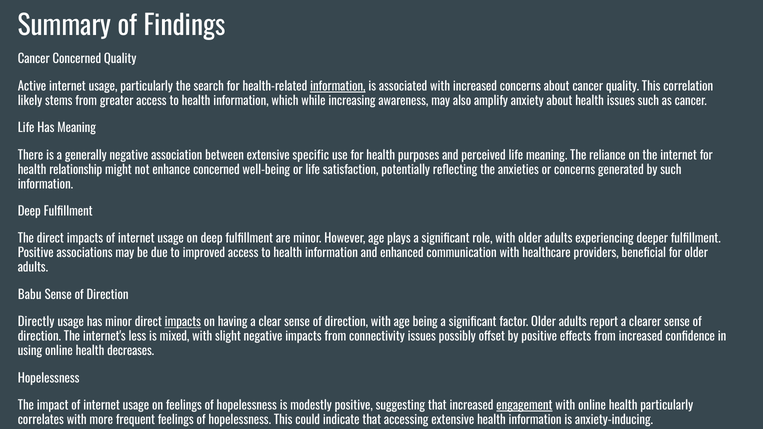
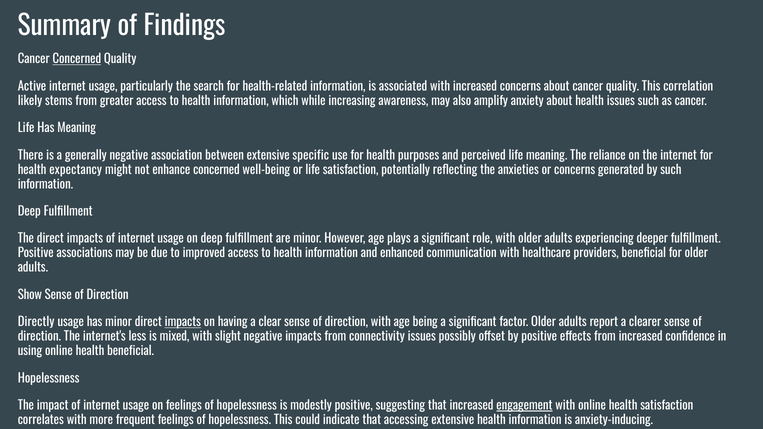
Concerned underline: none -> present (77, 59)
information underline: present -> none (338, 86)
relationship: relationship -> expectancy (76, 170)
Babu: Babu -> Show (30, 295)
health decreases: decreases -> beneficial (131, 351)
health particularly: particularly -> satisfaction (667, 406)
